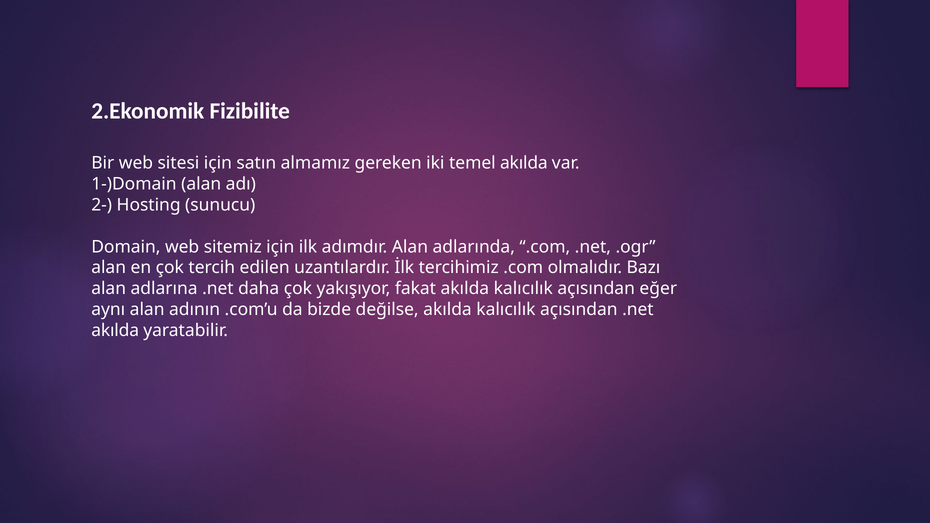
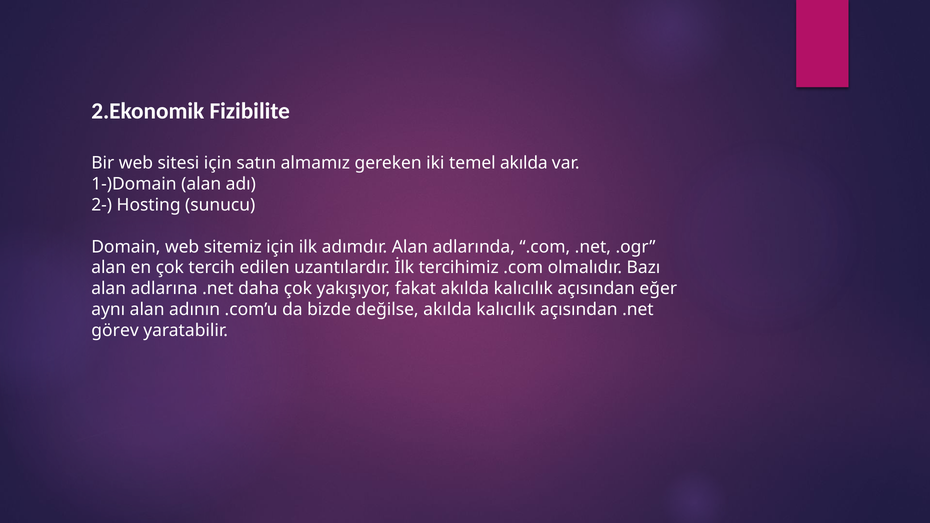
akılda: akılda -> görev (115, 331)
